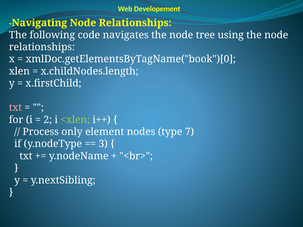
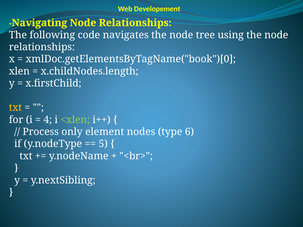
txt colour: pink -> yellow (15, 108)
2: 2 -> 4 (48, 120)
7: 7 -> 6 (189, 132)
3: 3 -> 5 (103, 144)
